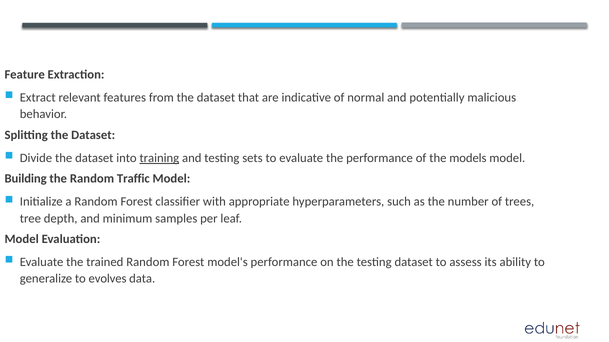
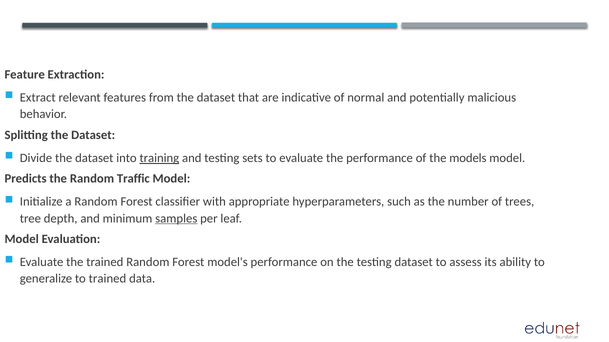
Building: Building -> Predicts (26, 179)
samples underline: none -> present (176, 219)
to evolves: evolves -> trained (107, 279)
